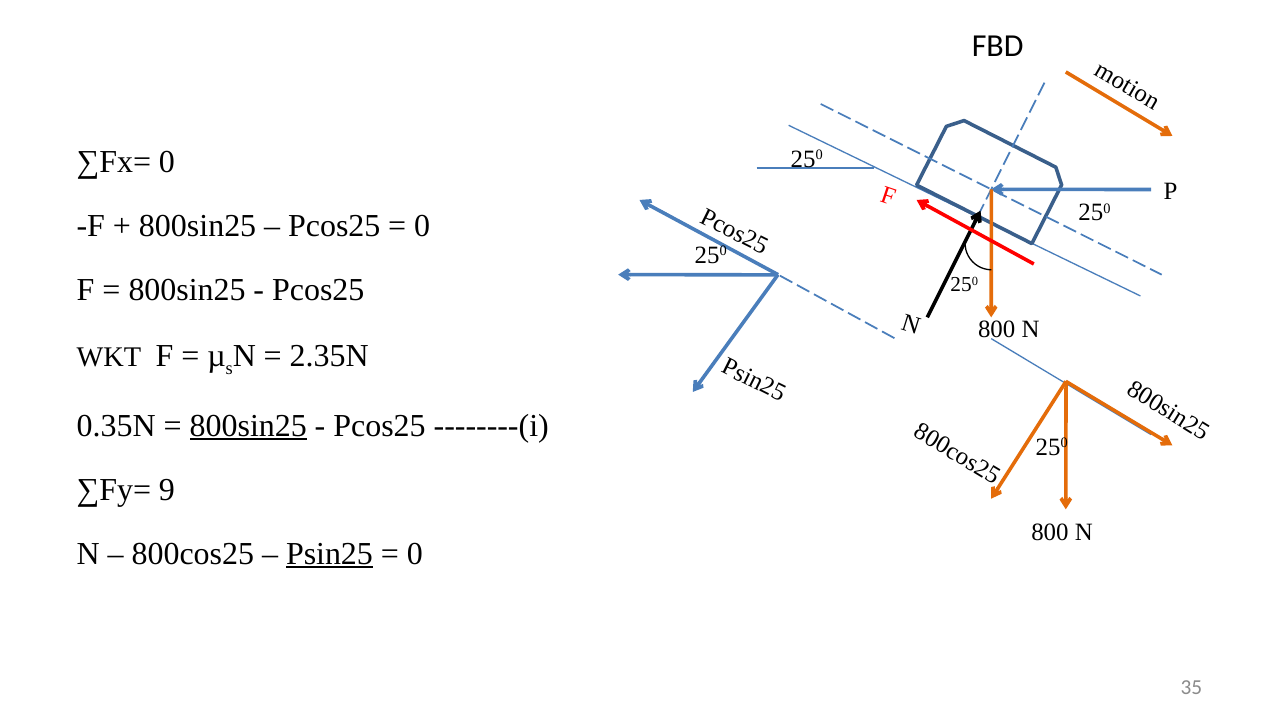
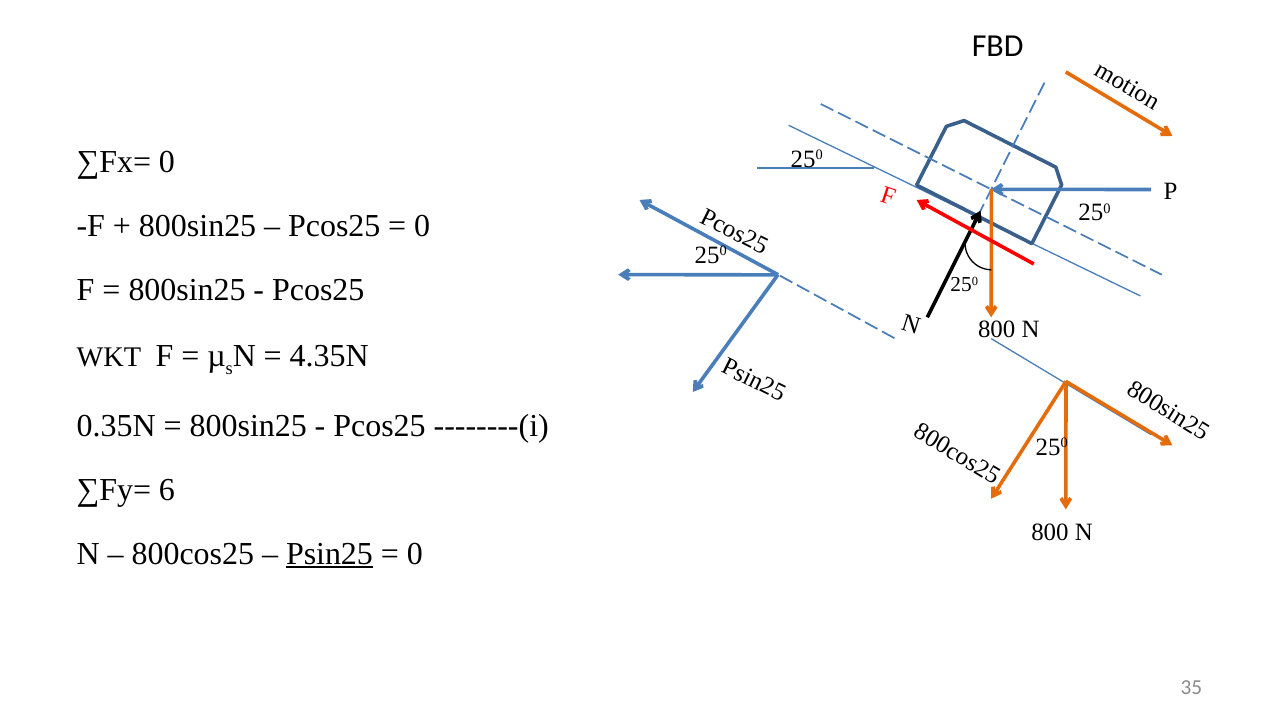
2.35N: 2.35N -> 4.35N (329, 356)
800sin25 underline: present -> none (248, 425)
9: 9 -> 6 (167, 489)
